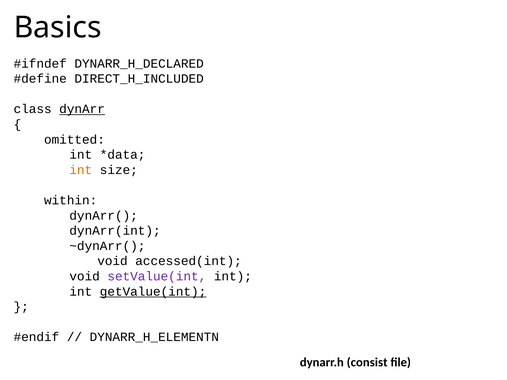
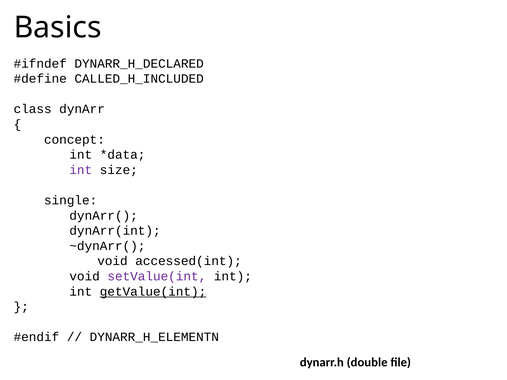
DIRECT_H_INCLUDED: DIRECT_H_INCLUDED -> CALLED_H_INCLUDED (139, 79)
dynArr underline: present -> none (82, 109)
omitted: omitted -> concept (74, 140)
int colour: orange -> purple (81, 170)
within: within -> single (71, 200)
consist: consist -> double (367, 362)
